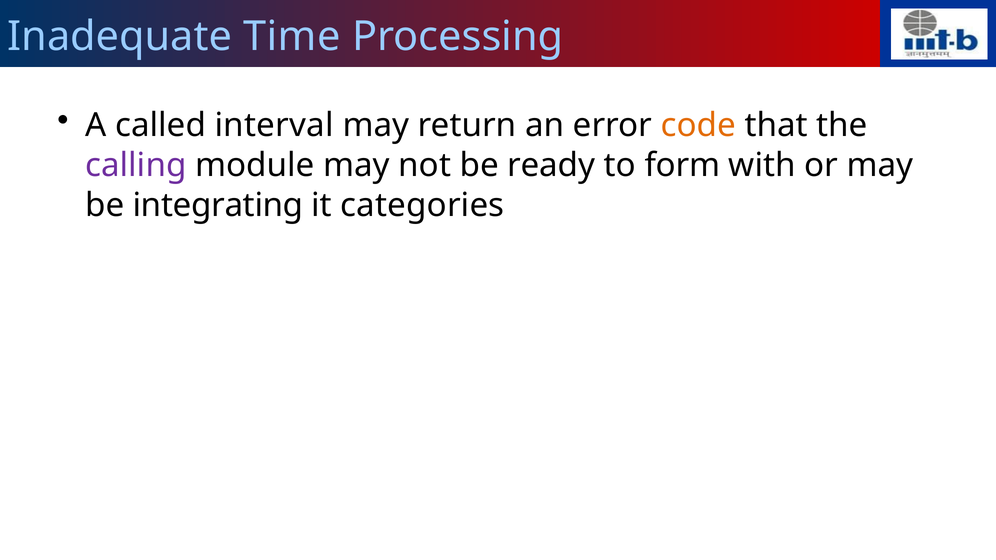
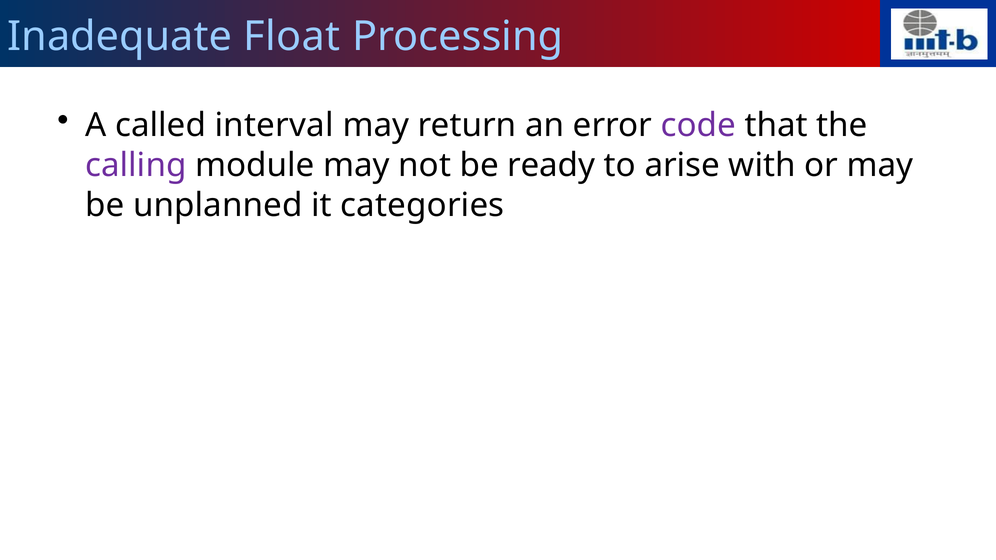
Time: Time -> Float (292, 36)
code colour: orange -> purple (698, 126)
form: form -> arise (682, 165)
integrating: integrating -> unplanned (218, 205)
